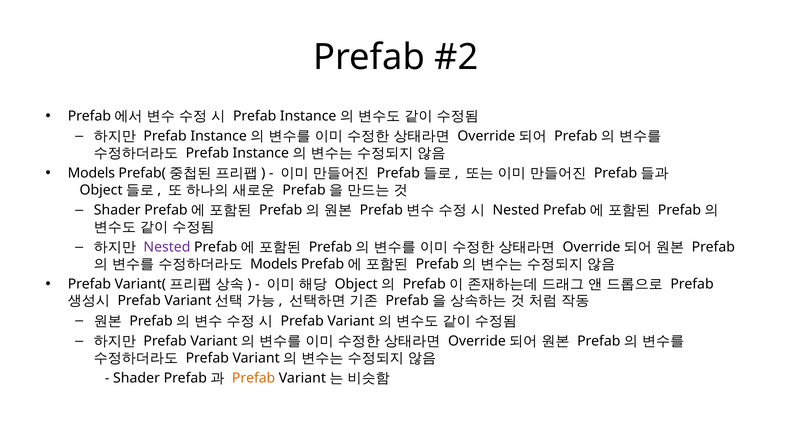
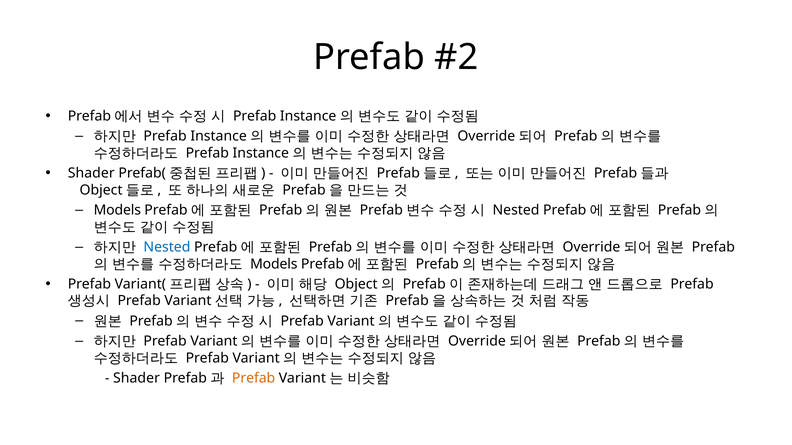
Models: Models -> Shader (91, 173)
Shader: Shader -> Models (117, 210)
Nested colour: purple -> blue (167, 247)
